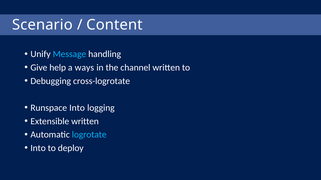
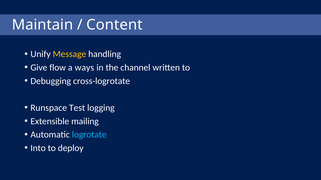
Scenario: Scenario -> Maintain (43, 25)
Message colour: light blue -> yellow (69, 54)
help: help -> flow (58, 68)
Runspace Into: Into -> Test (77, 108)
Extensible written: written -> mailing (85, 122)
